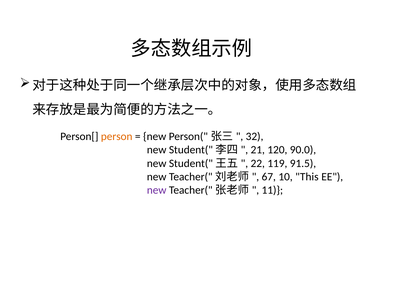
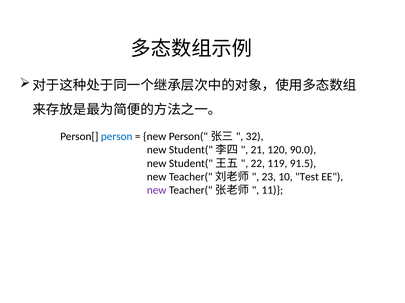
person colour: orange -> blue (117, 137)
67: 67 -> 23 (269, 177)
This: This -> Test (307, 177)
